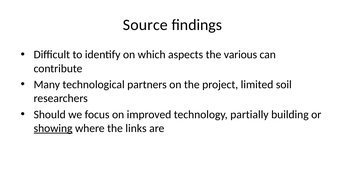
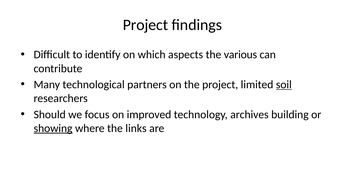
Source: Source -> Project (145, 25)
soil underline: none -> present (284, 85)
partially: partially -> archives (249, 115)
